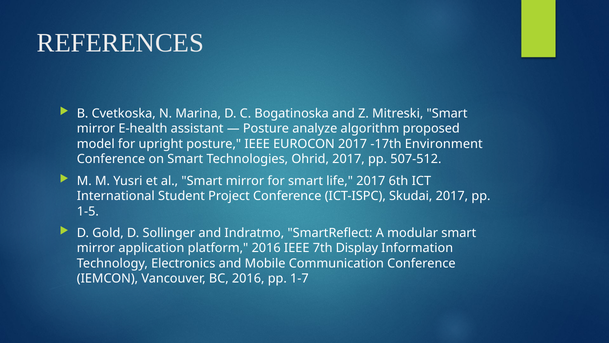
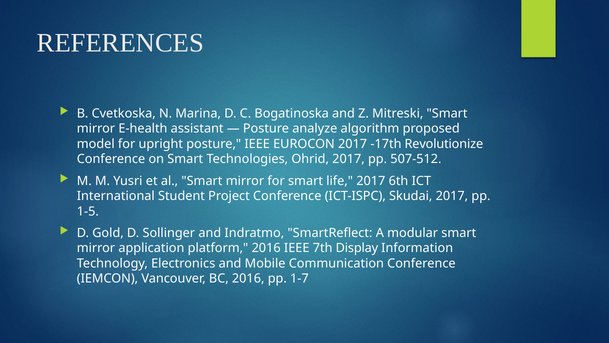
Environment: Environment -> Revolutionize (444, 144)
